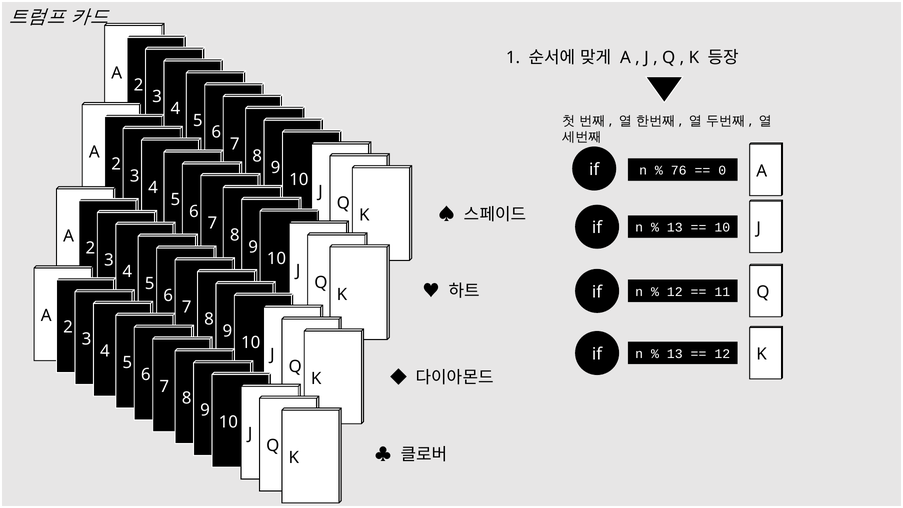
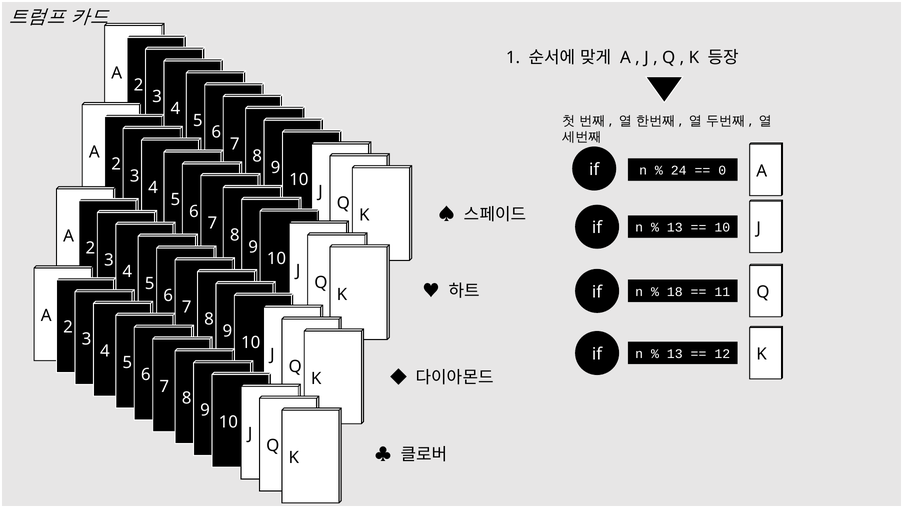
76: 76 -> 24 (679, 170)
12: 12 -> 18 (675, 292)
